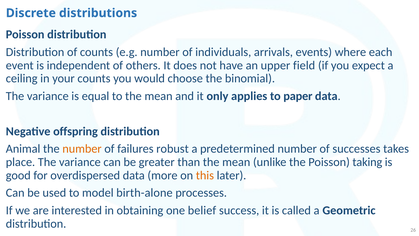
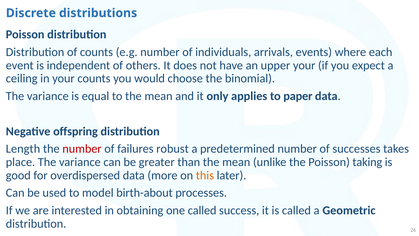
upper field: field -> your (304, 65)
Animal: Animal -> Length (23, 149)
number colour: orange -> red (82, 149)
birth-alone: birth-alone -> birth-about (145, 193)
one belief: belief -> called (202, 210)
